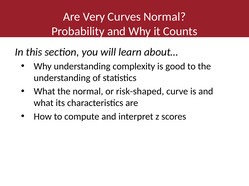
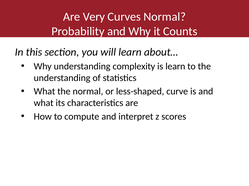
is good: good -> learn (175, 67)
risk-shaped: risk-shaped -> less-shaped (140, 92)
